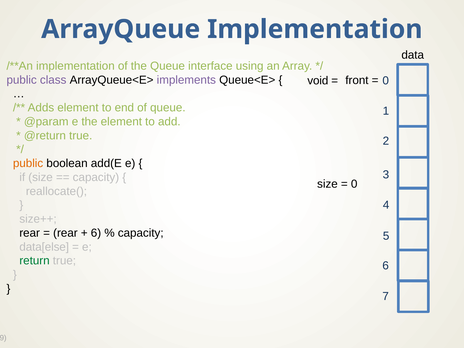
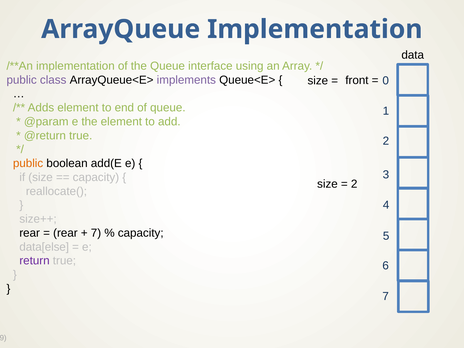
void: void -> size (318, 81)
0: 0 -> 2 (354, 184)
6: 6 -> 7 (96, 233)
return colour: green -> purple (35, 261)
